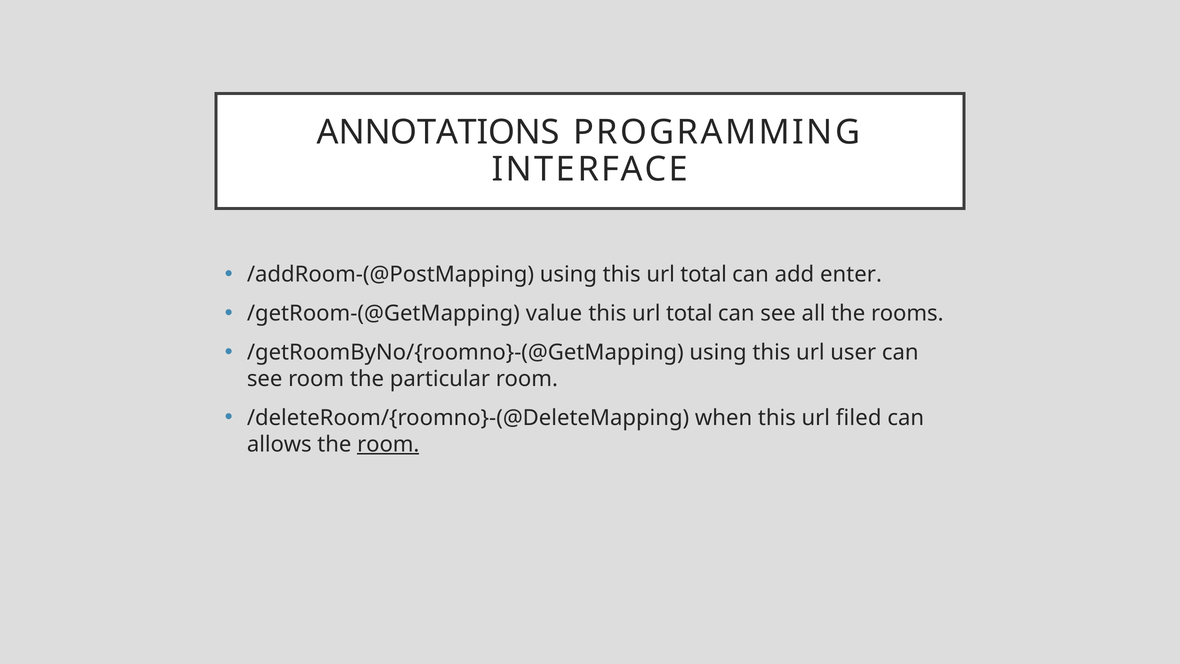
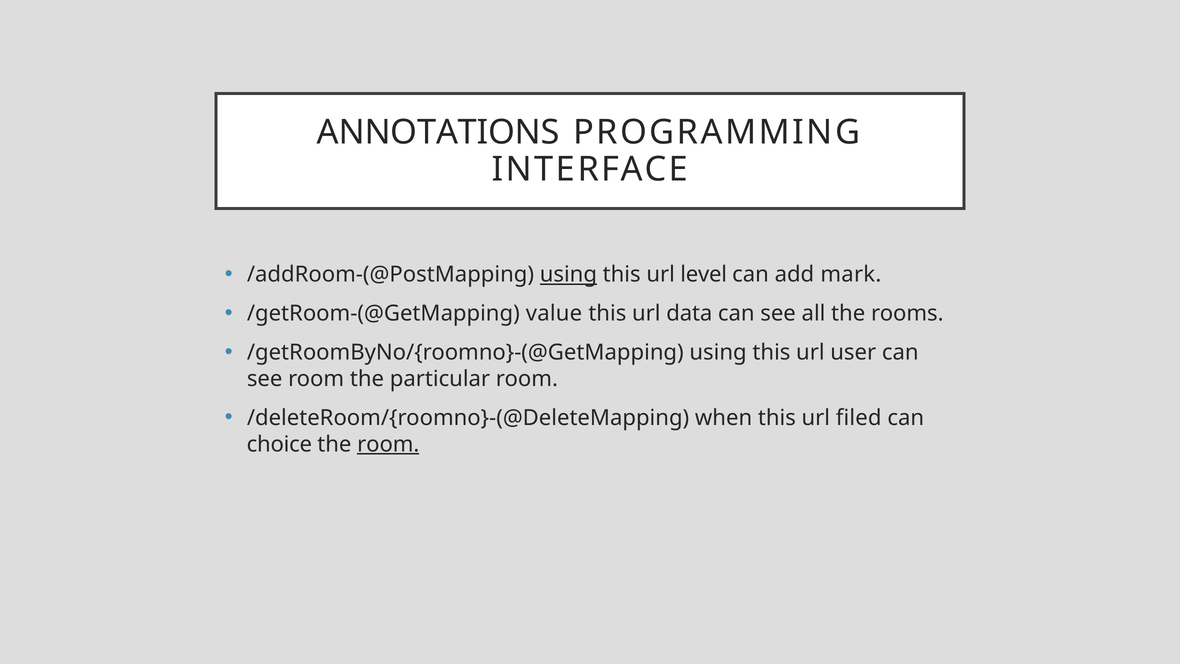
using underline: none -> present (568, 275)
total: total -> level (704, 275)
enter: enter -> mark (851, 275)
total: total -> data (689, 313)
allows: allows -> choice (279, 444)
